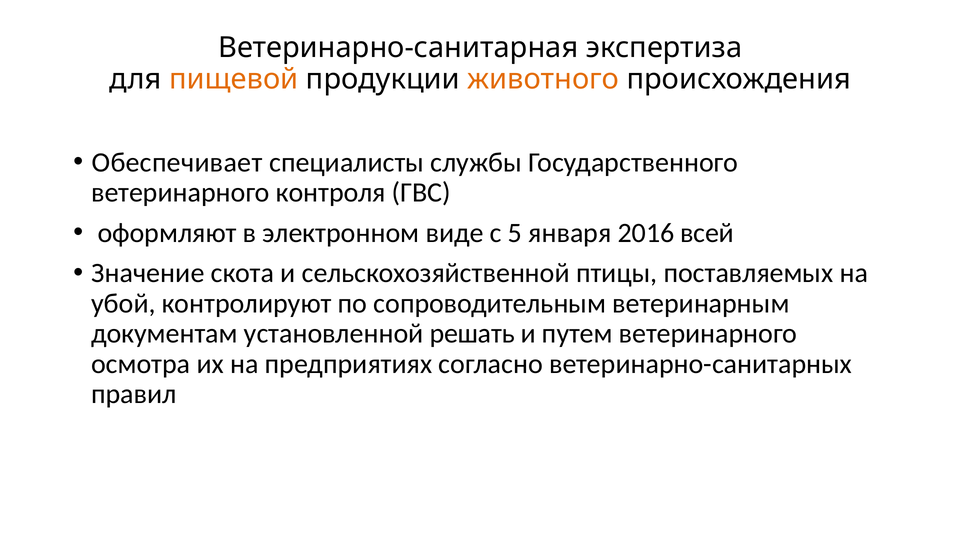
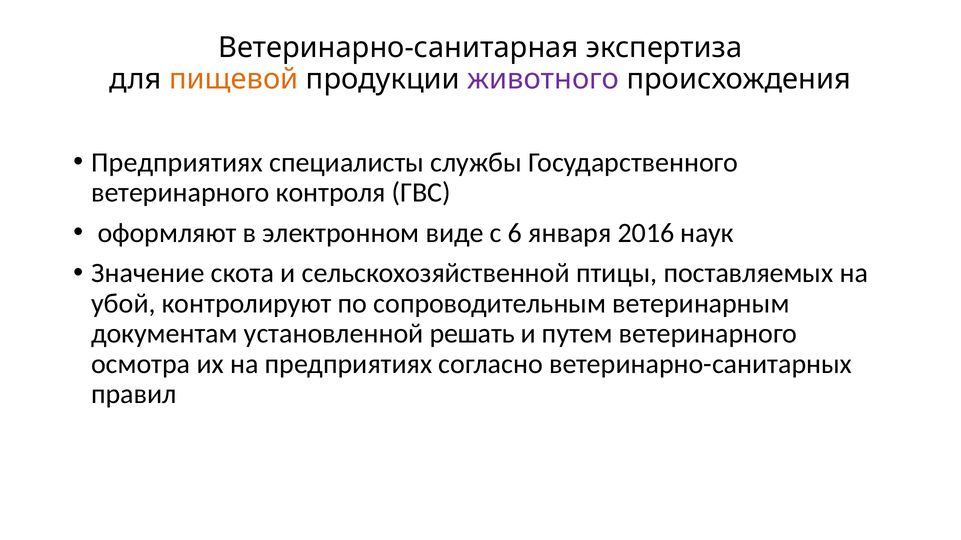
животного colour: orange -> purple (543, 79)
Обеспечивает: Обеспечивает -> Предприятиях (177, 162)
5: 5 -> 6 (515, 233)
всей: всей -> наук (707, 233)
